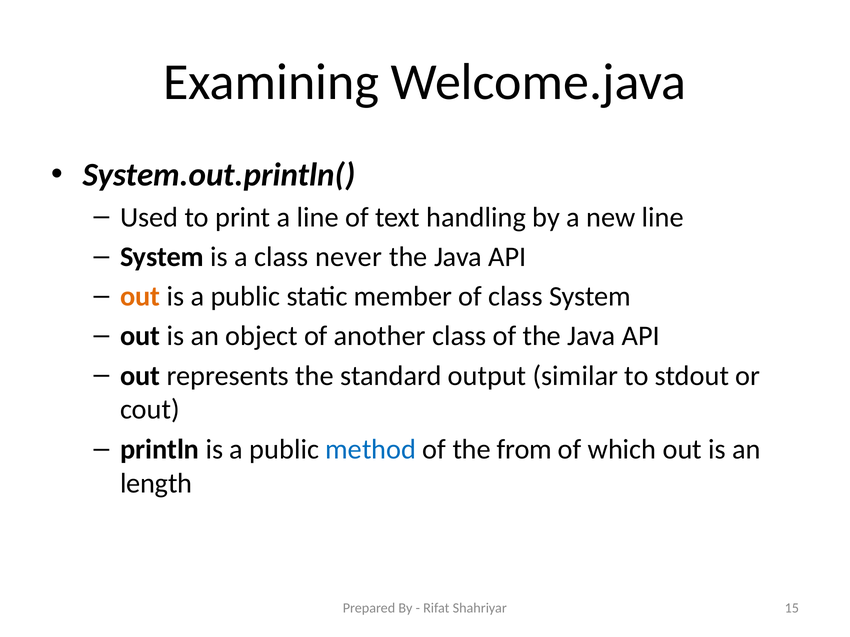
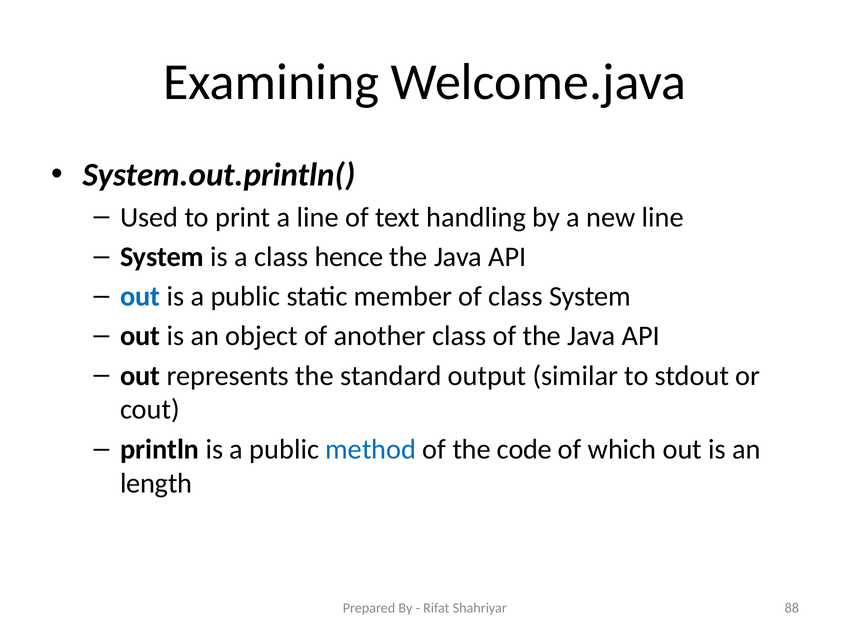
never: never -> hence (349, 257)
out colour: orange -> blue (140, 297)
from: from -> code (525, 450)
15: 15 -> 88 (792, 609)
